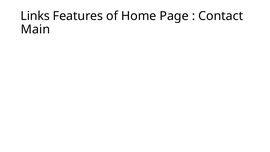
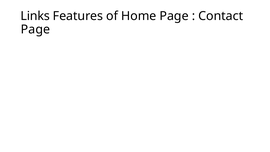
Main: Main -> Page (35, 29)
